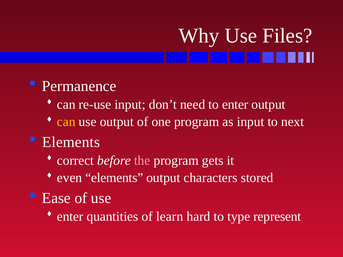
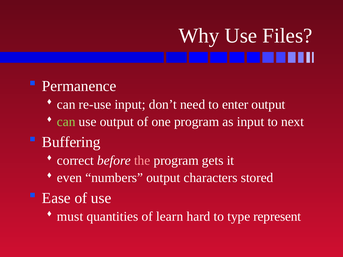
can colour: yellow -> light green (66, 122)
Elements: Elements -> Buffering (71, 142)
even elements: elements -> numbers (114, 178)
enter: enter -> must (70, 217)
